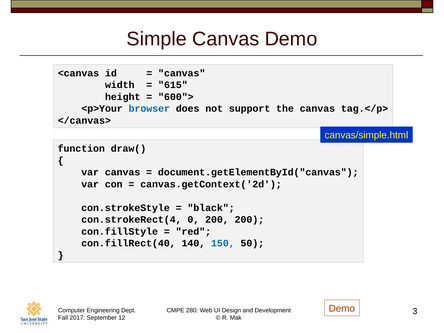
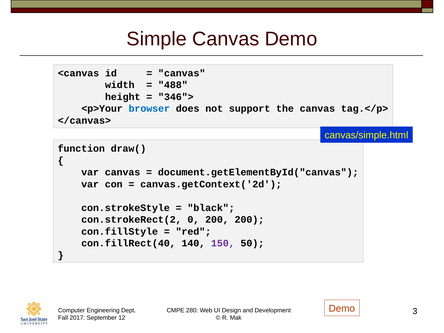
615: 615 -> 488 (173, 85)
600">: 600"> -> 346"> (176, 97)
con.strokeRect(4: con.strokeRect(4 -> con.strokeRect(2 (131, 220)
150 colour: blue -> purple (223, 243)
